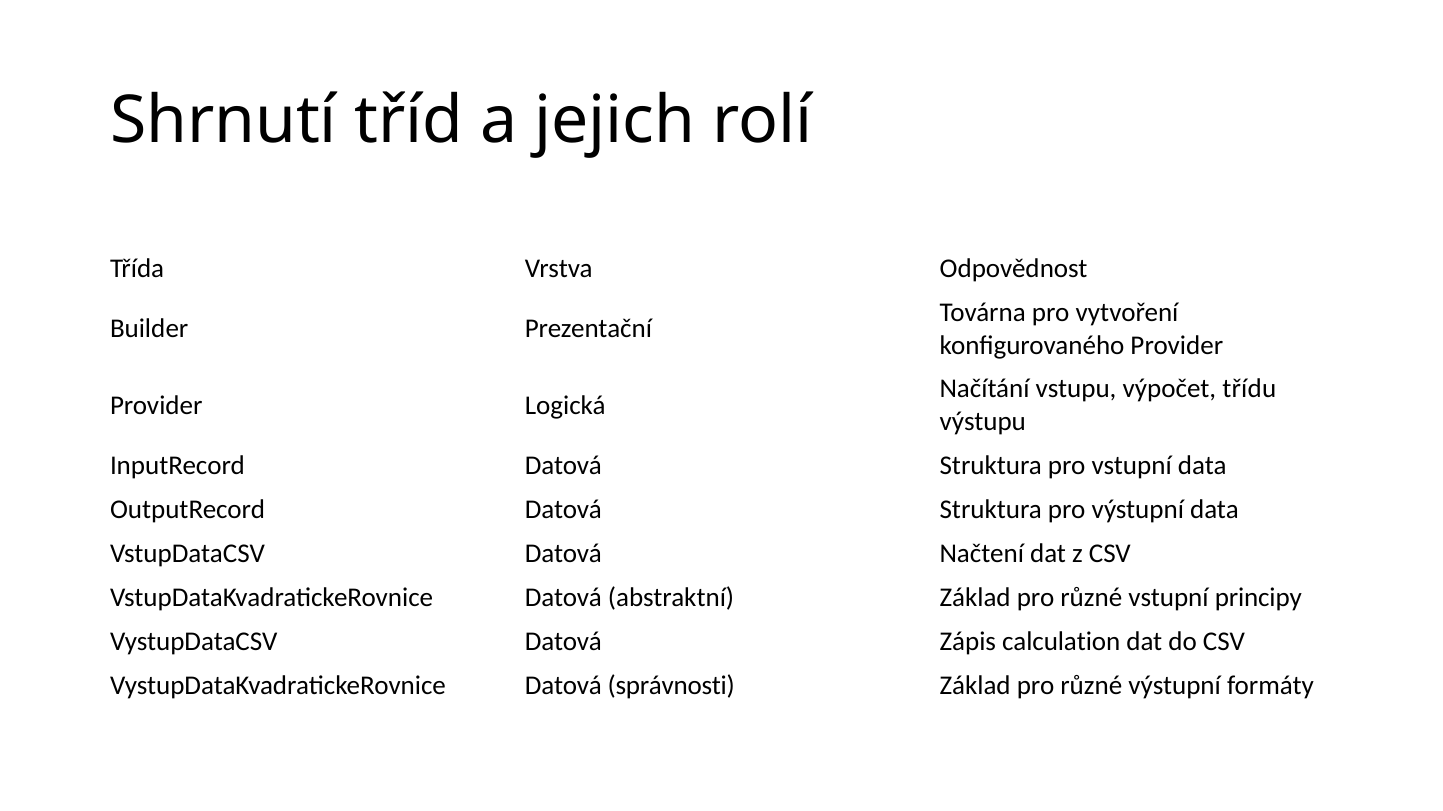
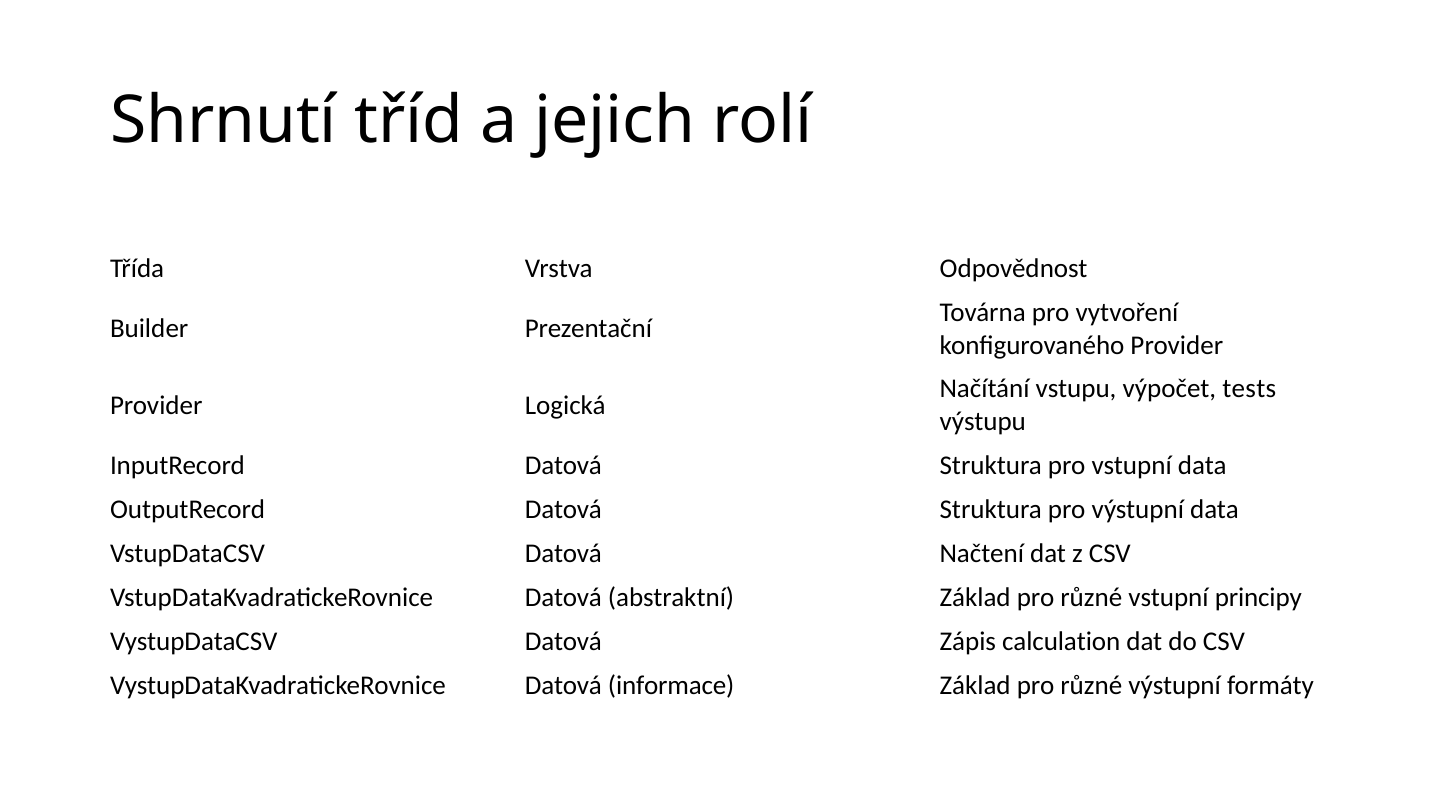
třídu: třídu -> tests (1249, 389)
správnosti: správnosti -> informace (671, 686)
